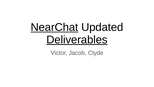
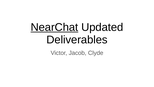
Deliverables underline: present -> none (77, 40)
